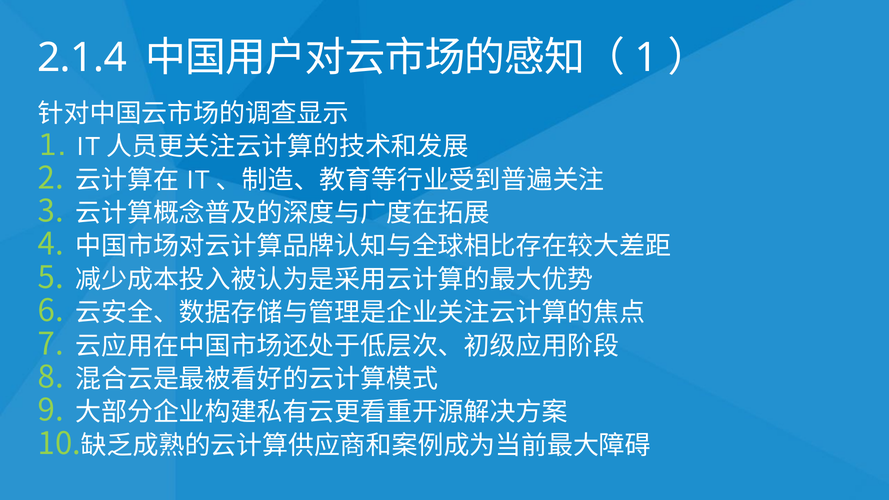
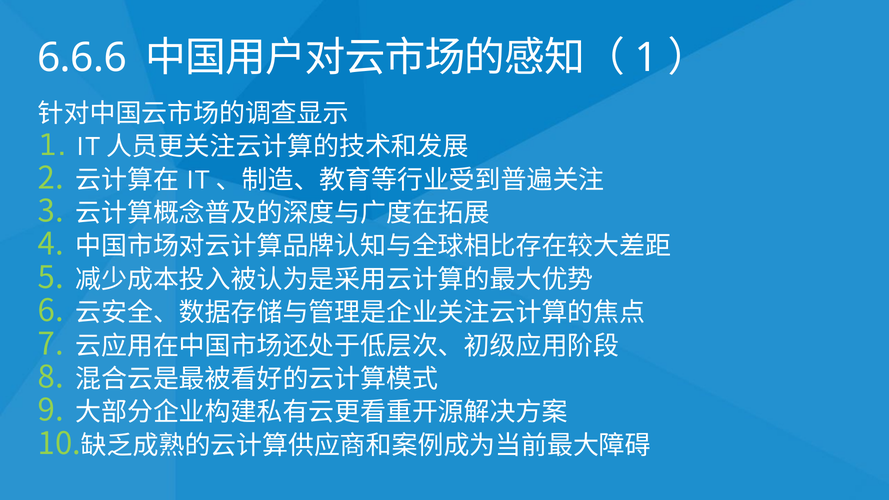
2.1.4: 2.1.4 -> 6.6.6 (82, 58)
